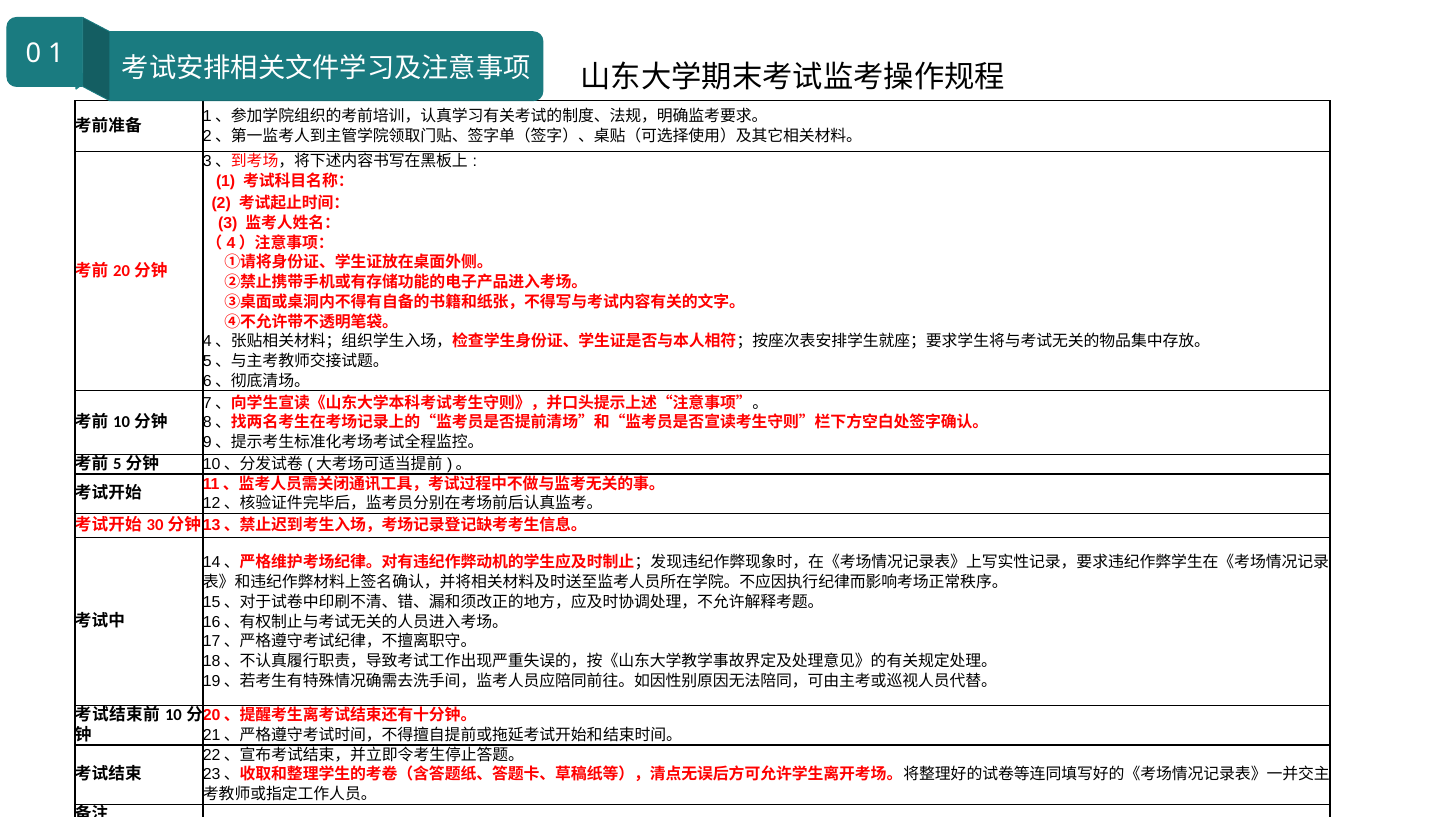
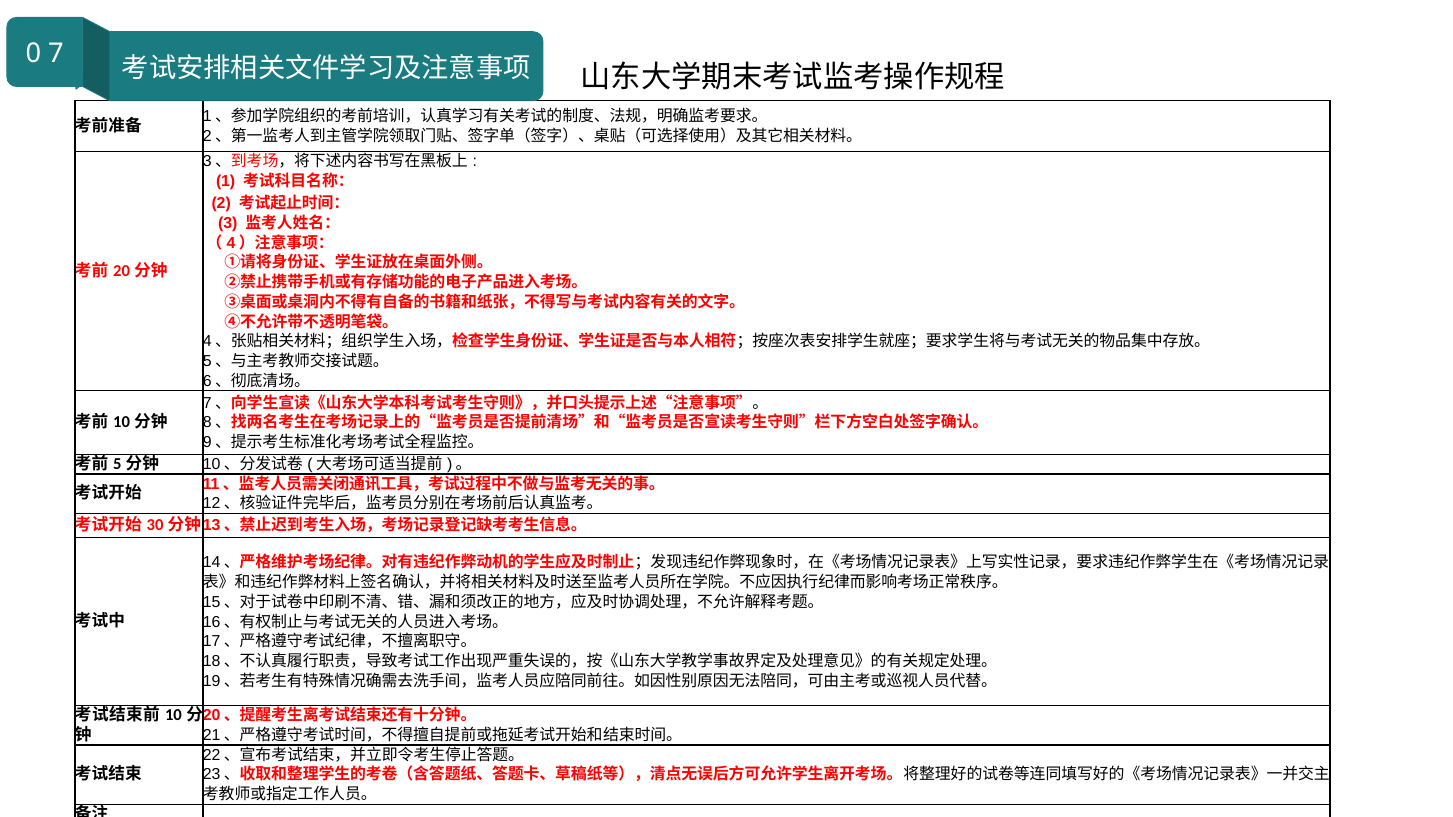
0 1: 1 -> 7 (56, 54)
